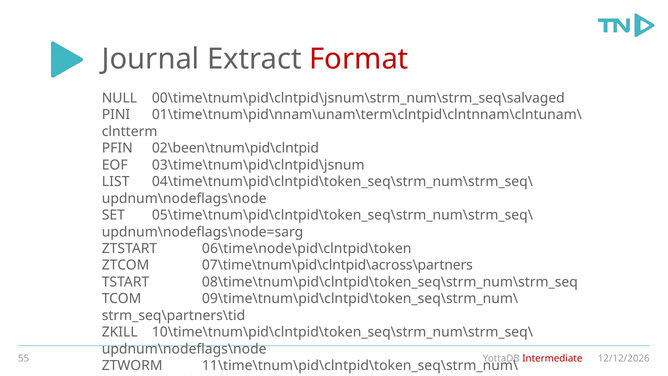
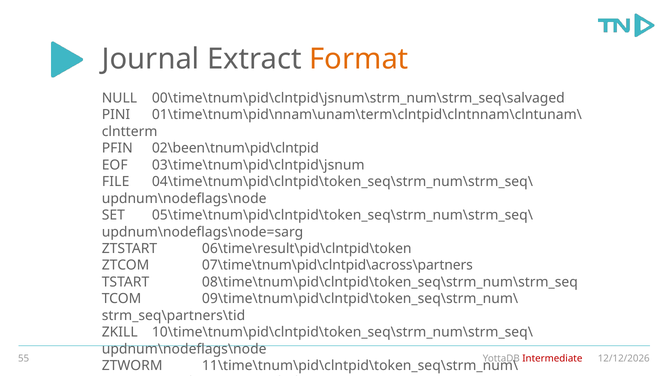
Format colour: red -> orange (359, 59)
LIST: LIST -> FILE (116, 182)
06\time\node\pid\clntpid\token: 06\time\node\pid\clntpid\token -> 06\time\result\pid\clntpid\token (307, 248)
